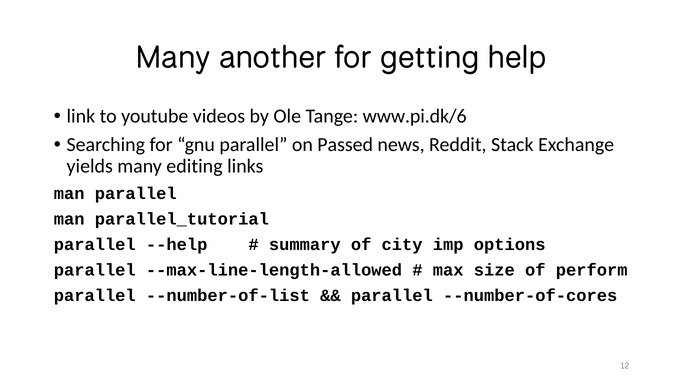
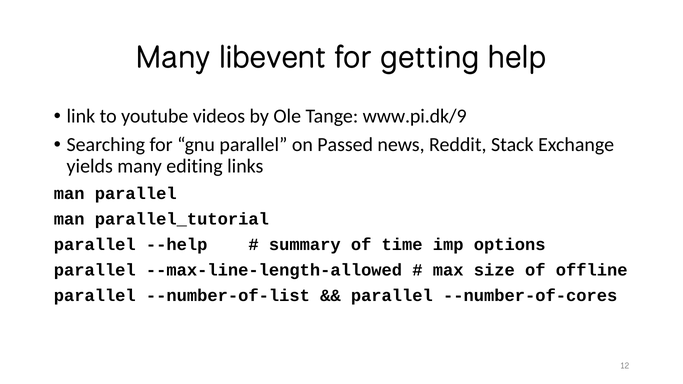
another: another -> libevent (273, 57)
www.pi.dk/6: www.pi.dk/6 -> www.pi.dk/9 (415, 116)
city: city -> time (402, 245)
perform: perform -> offline (592, 270)
